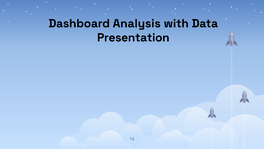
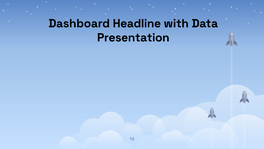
Analysis: Analysis -> Headline (137, 23)
